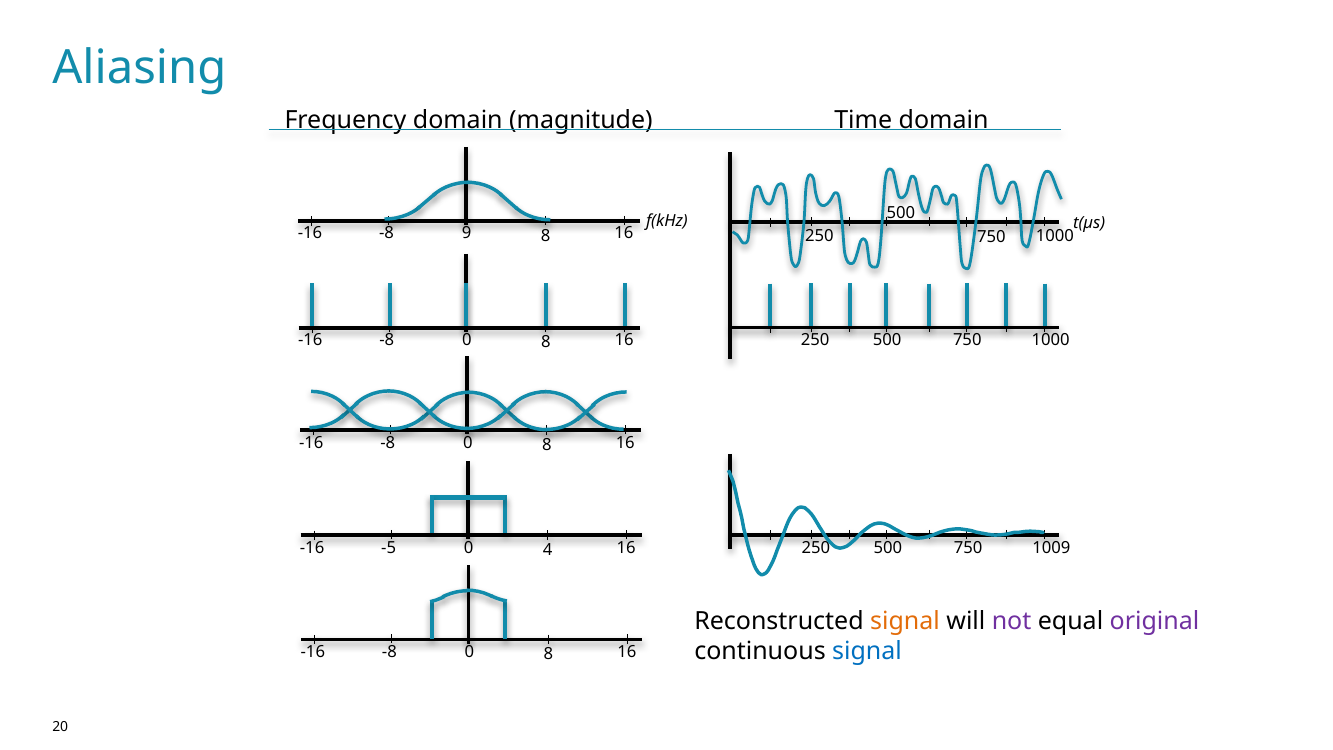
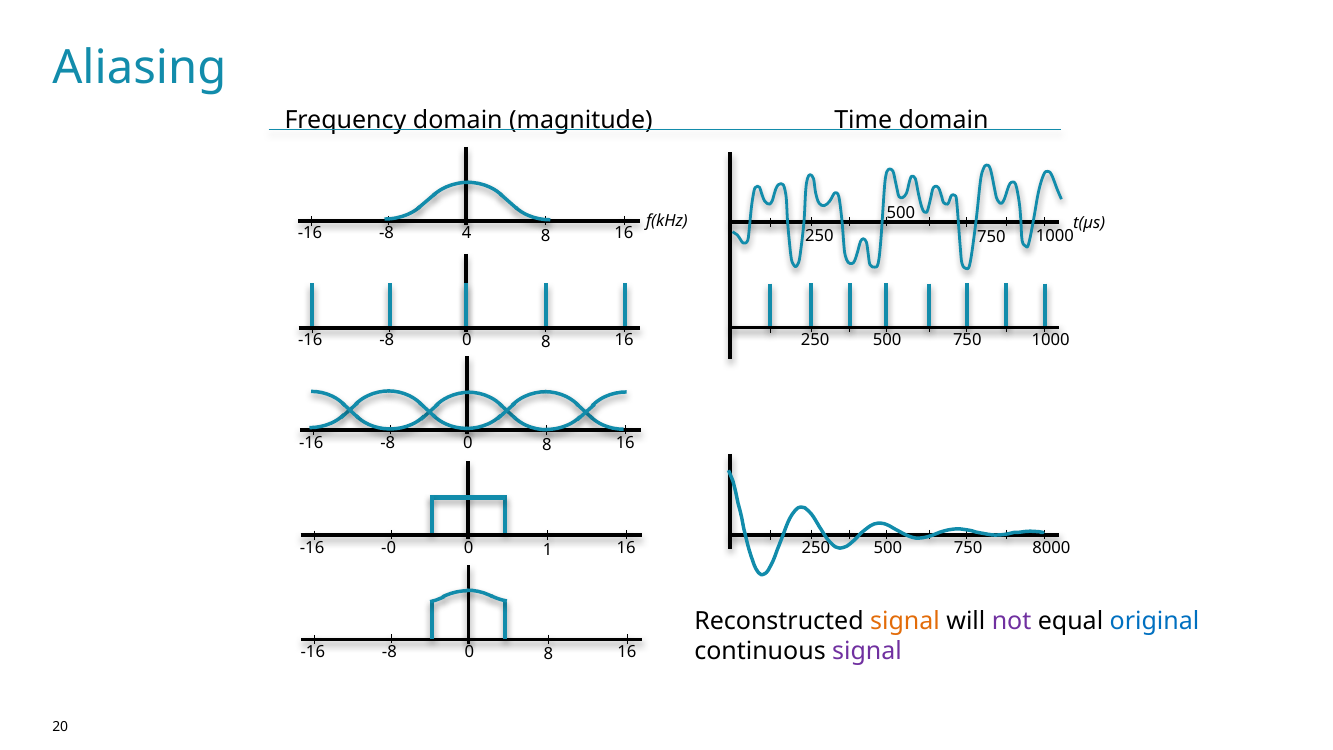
9: 9 -> 4 (467, 233)
-5: -5 -> -0 (389, 548)
4: 4 -> 1 (548, 550)
1009: 1009 -> 8000 (1051, 548)
original colour: purple -> blue (1155, 621)
signal colour: blue -> purple (867, 651)
